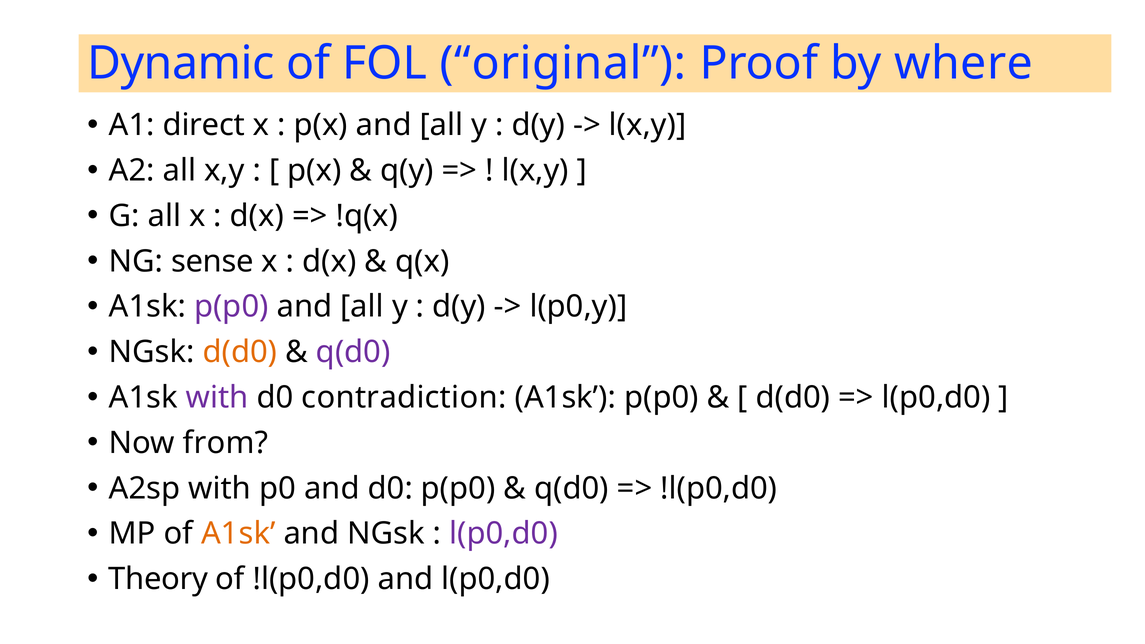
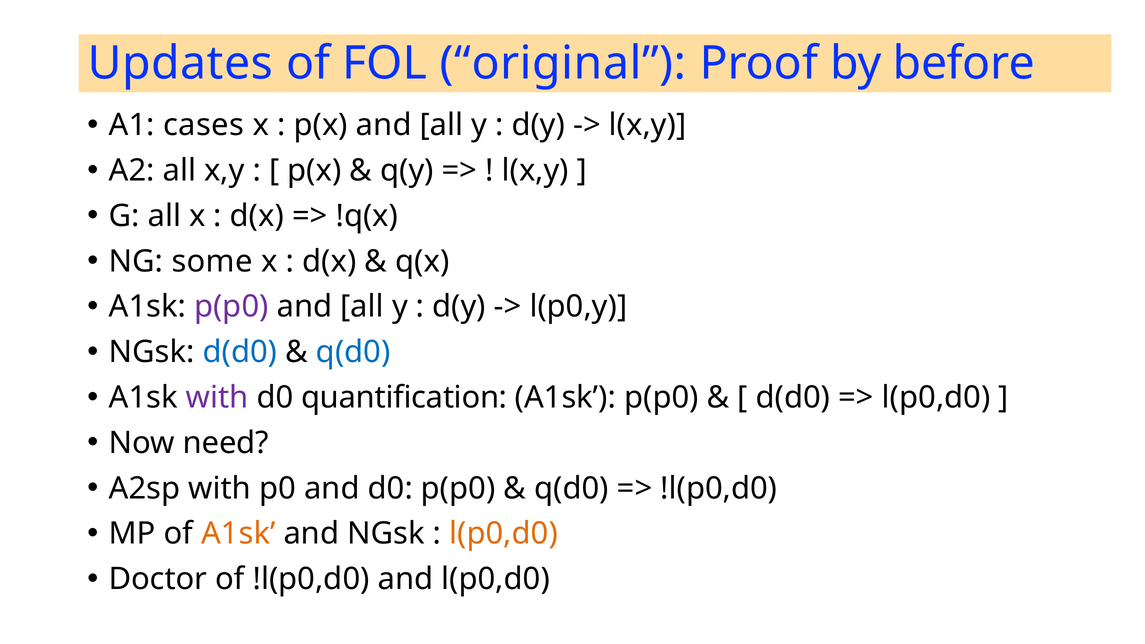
Dynamic: Dynamic -> Updates (180, 63)
where: where -> before (964, 63)
direct: direct -> cases (204, 125)
sense: sense -> some (212, 261)
d(d0 colour: orange -> blue (240, 352)
q(d0 colour: purple -> blue (353, 352)
contradiction: contradiction -> quantification (404, 398)
from: from -> need (226, 443)
l(p0,d0 colour: purple -> orange (504, 534)
Theory: Theory -> Doctor (158, 579)
